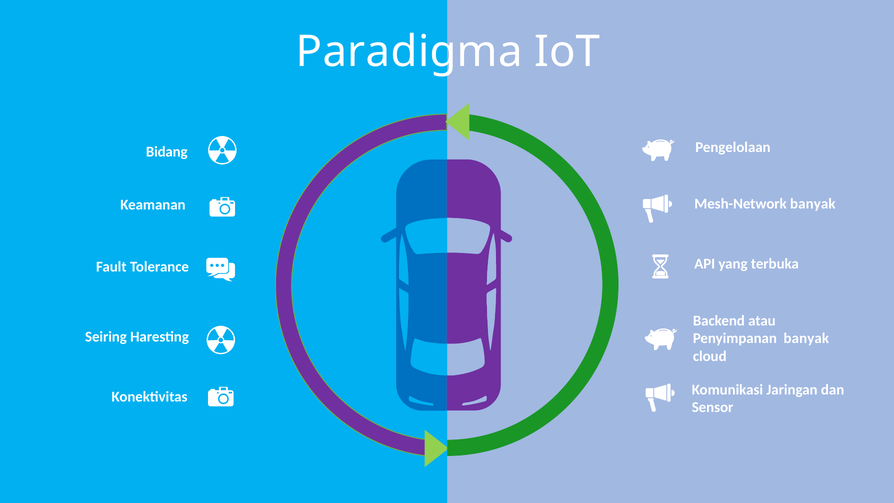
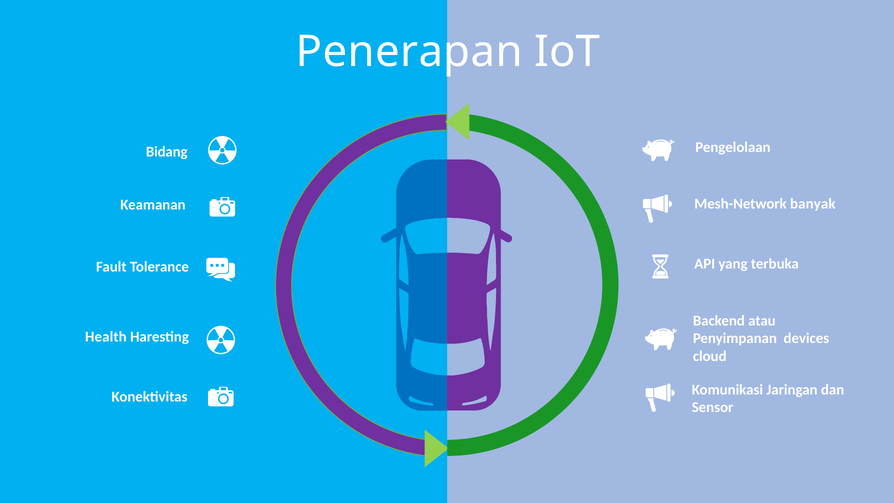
Paradigma: Paradigma -> Penerapan (409, 52)
Seiring: Seiring -> Health (106, 337)
Penyimpanan banyak: banyak -> devices (806, 338)
